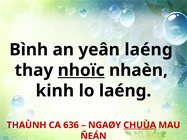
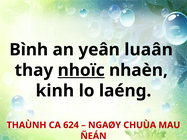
yeân laéng: laéng -> luaân (149, 50)
636: 636 -> 624 (71, 125)
CHUÙA underline: present -> none (140, 125)
